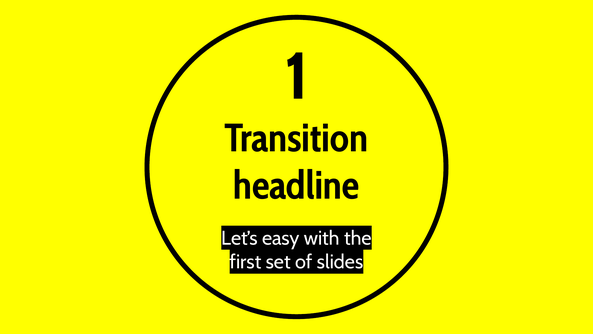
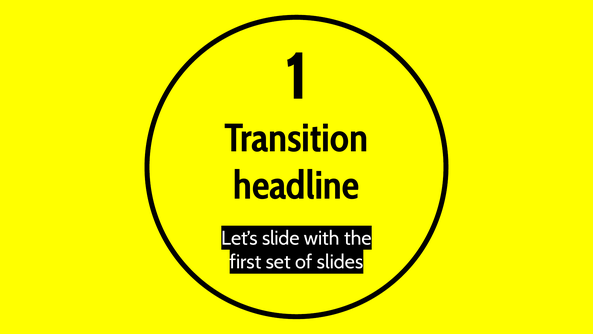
easy: easy -> slide (281, 238)
